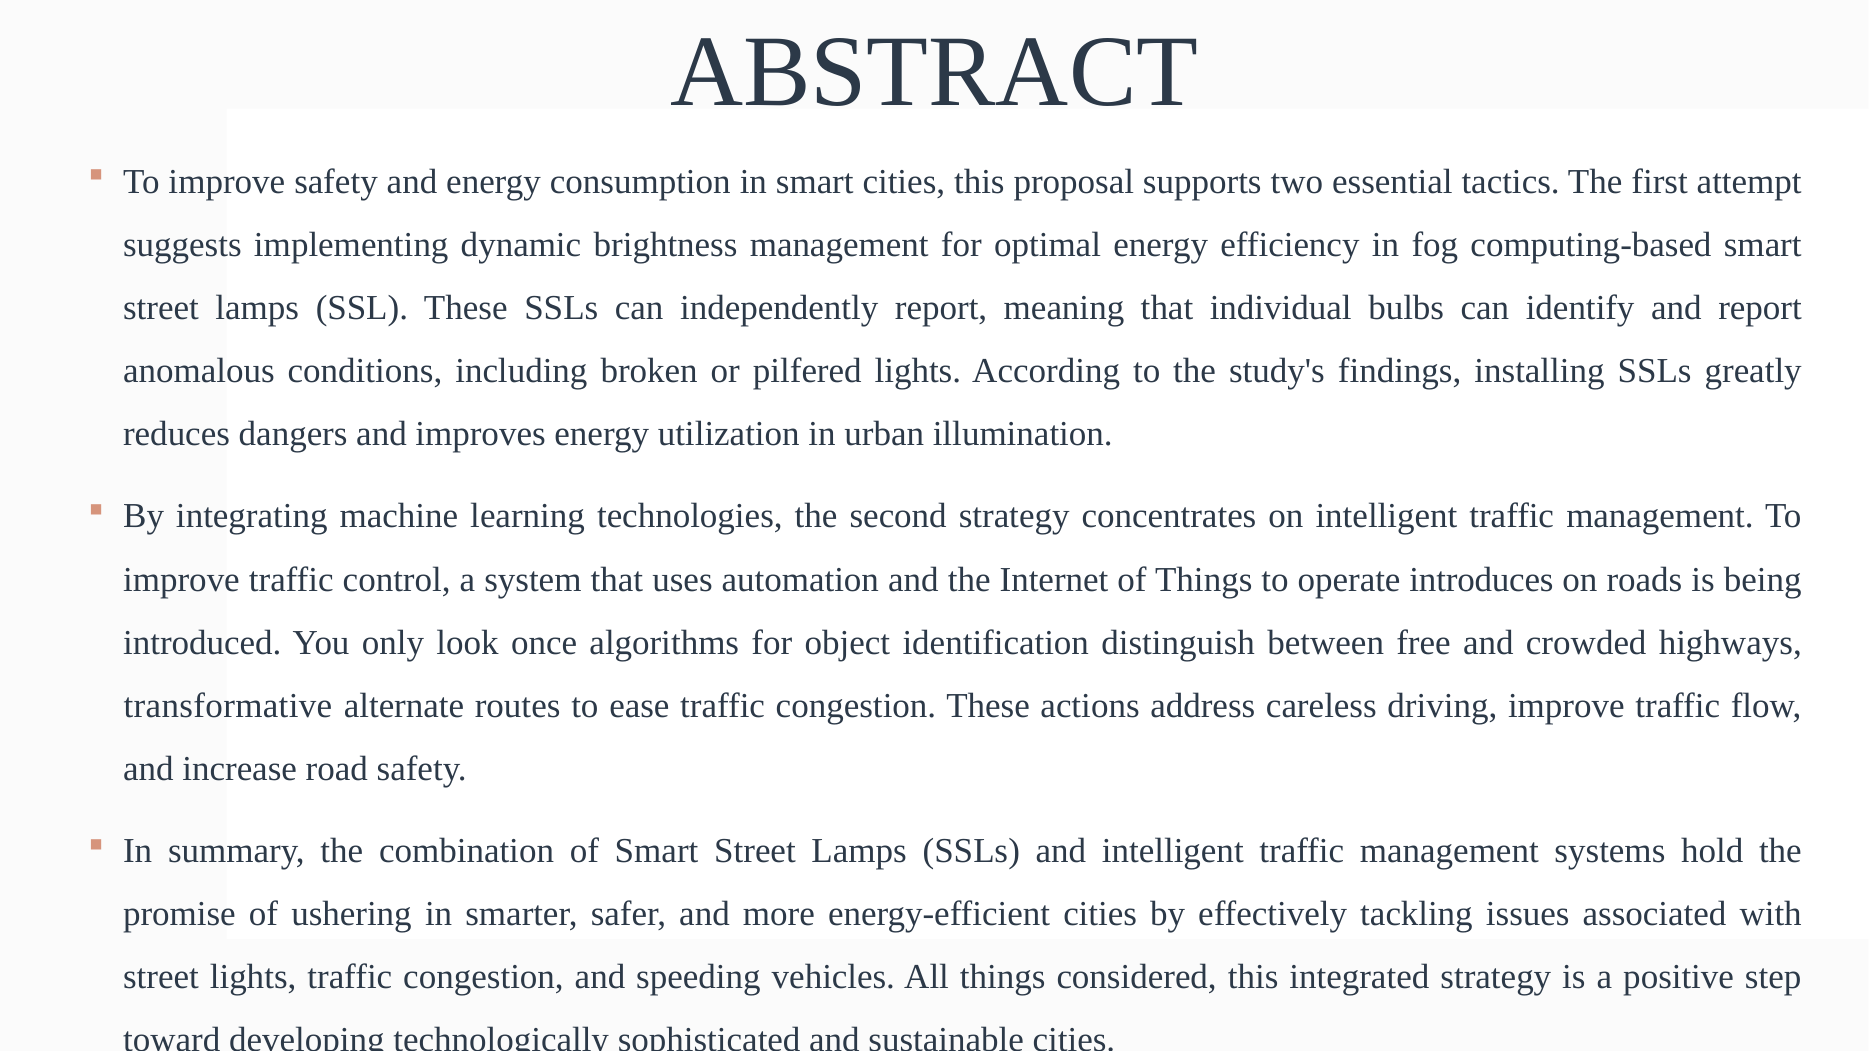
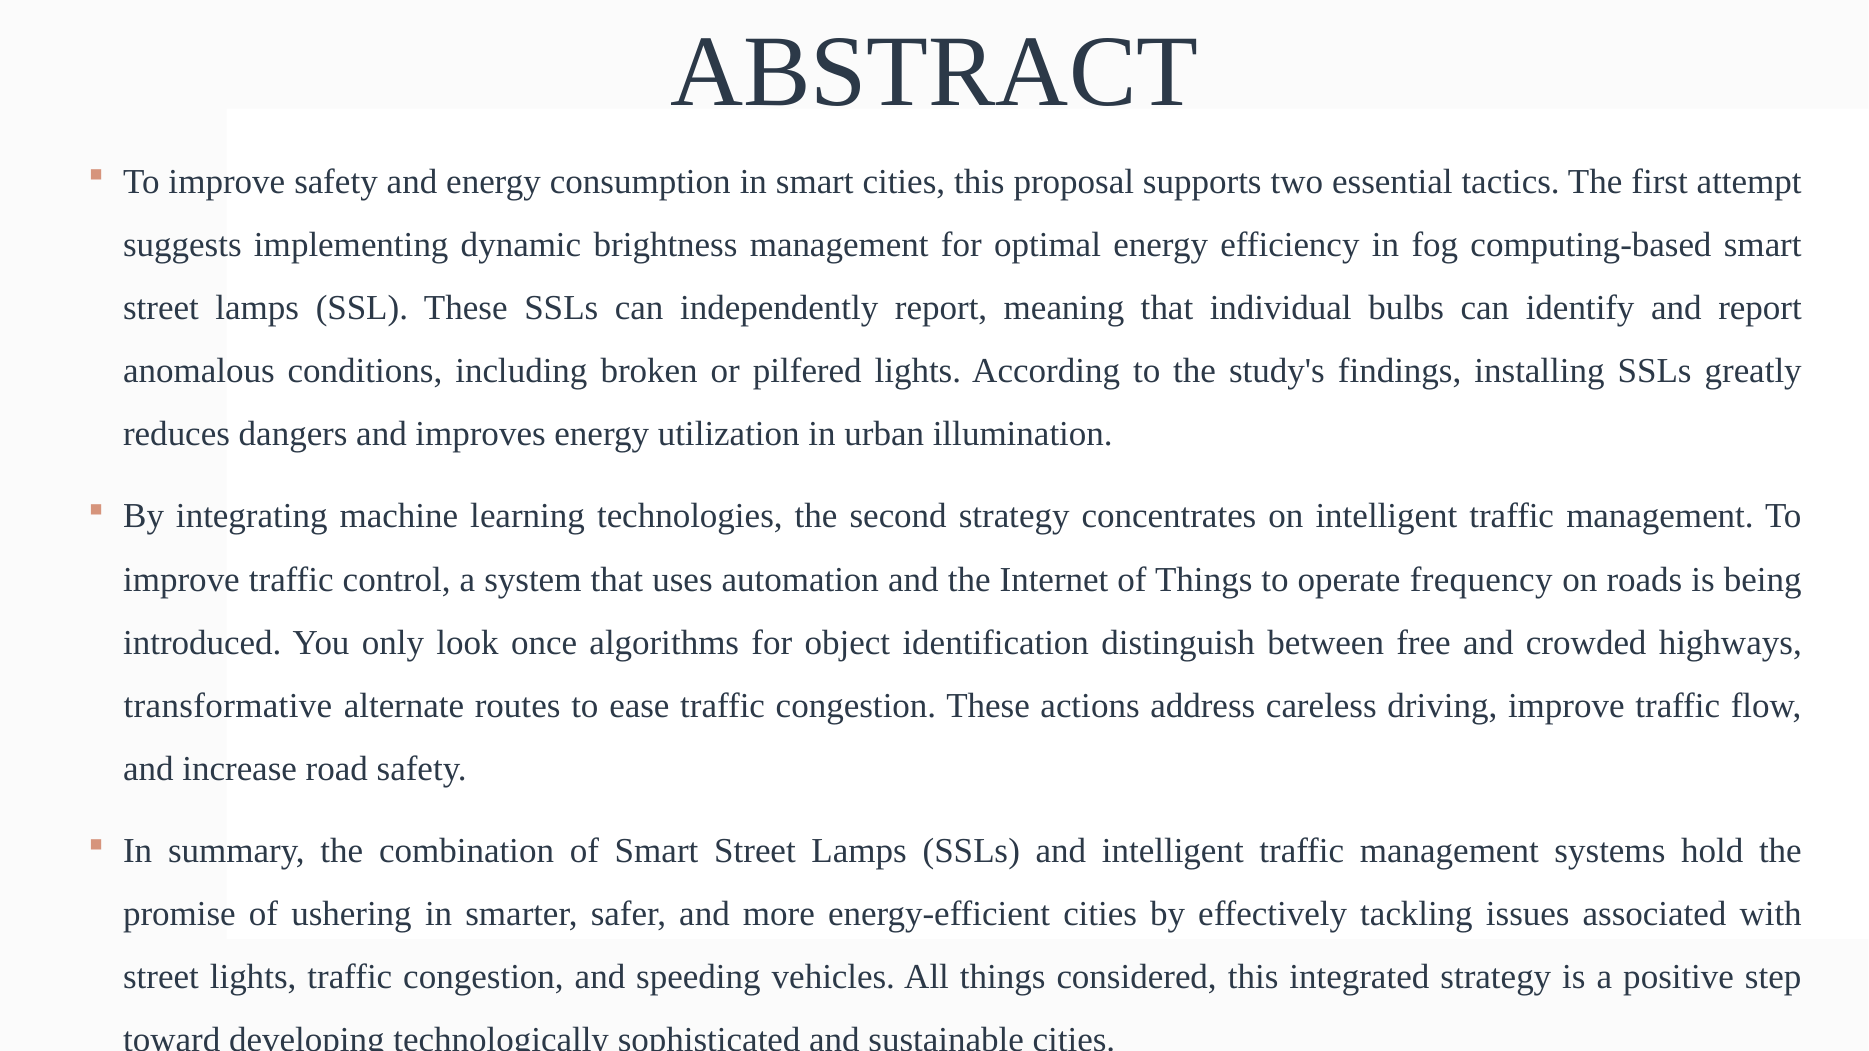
introduces: introduces -> frequency (1481, 580)
